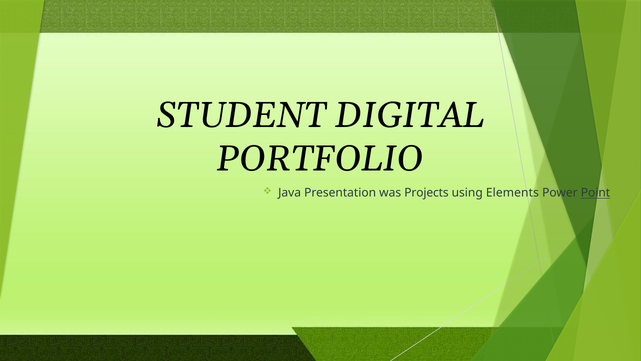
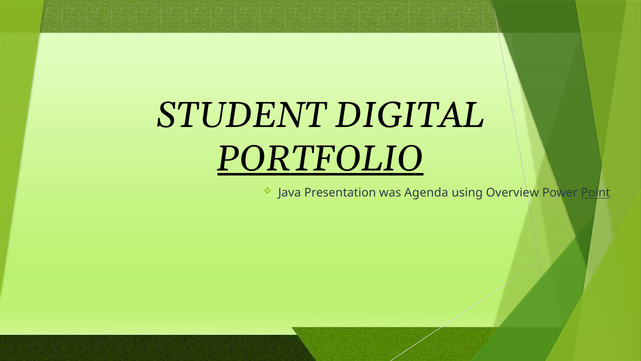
PORTFOLIO underline: none -> present (320, 158)
Projects: Projects -> Agenda (426, 193)
Elements: Elements -> Overview (512, 193)
